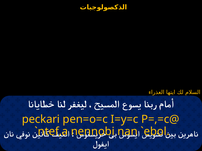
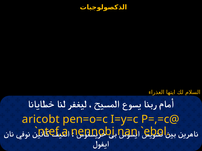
peckari: peckari -> aricobt (41, 120)
